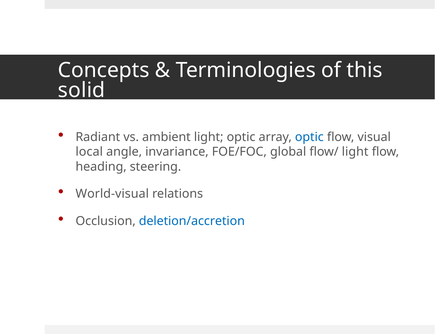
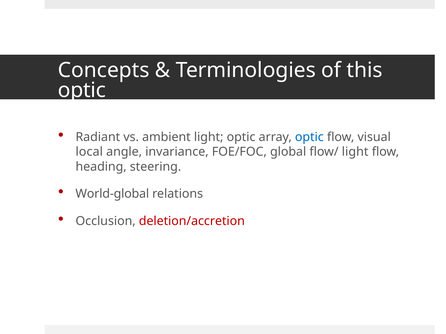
solid: solid -> optic (82, 91)
World-visual: World-visual -> World-global (112, 194)
deletion/accretion colour: blue -> red (192, 221)
